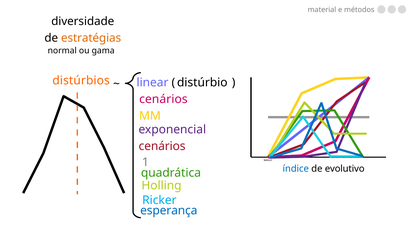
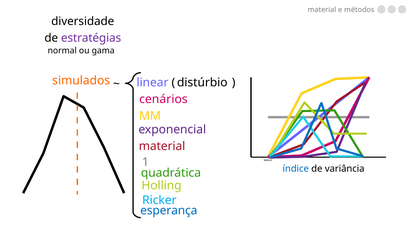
estratégias colour: orange -> purple (91, 38)
distúrbios: distúrbios -> simulados (81, 81)
cenários: cenários -> material (162, 146)
evolutivo: evolutivo -> variância (345, 169)
